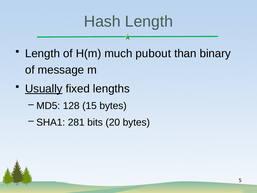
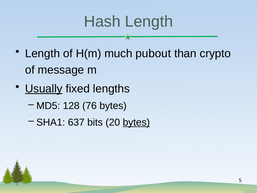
binary: binary -> crypto (215, 53)
15: 15 -> 76 (90, 106)
281: 281 -> 637 (76, 122)
bytes underline: none -> present (136, 122)
